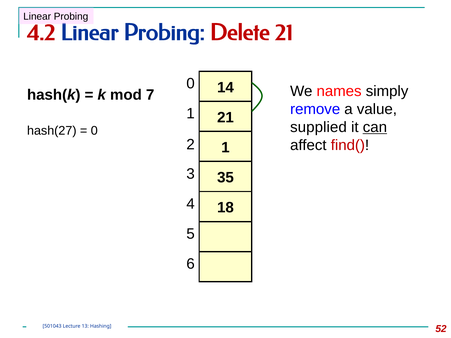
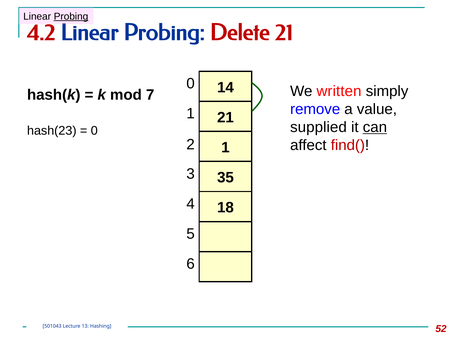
Probing underline: none -> present (71, 16)
names: names -> written (339, 91)
hash(27: hash(27 -> hash(23 (52, 131)
